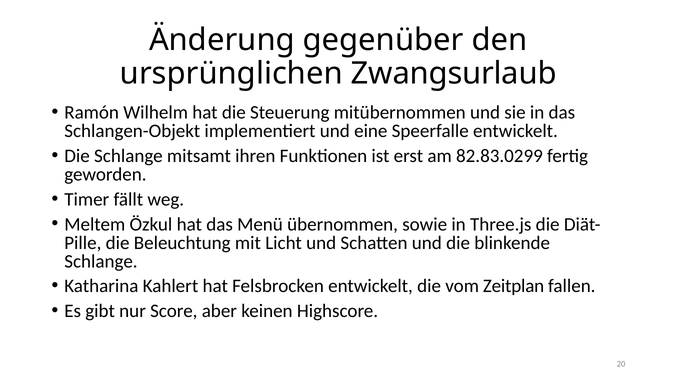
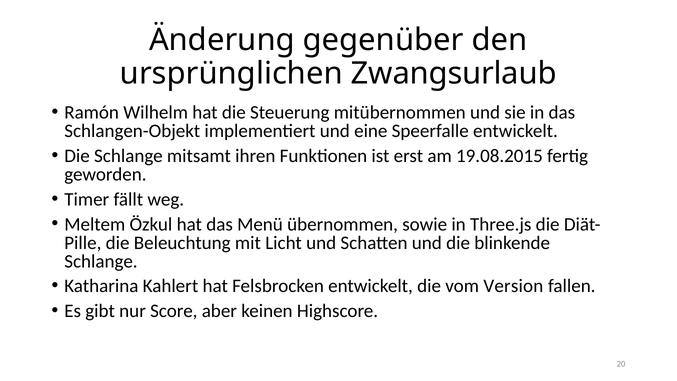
82.83.0299: 82.83.0299 -> 19.08.2015 (499, 156)
Zeitplan: Zeitplan -> Version (513, 286)
